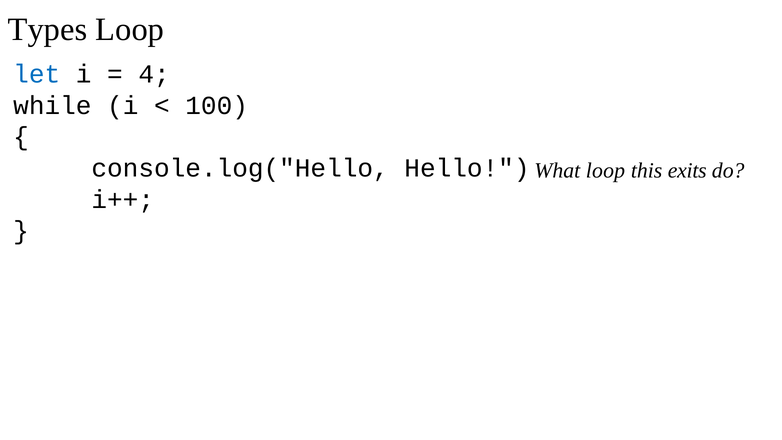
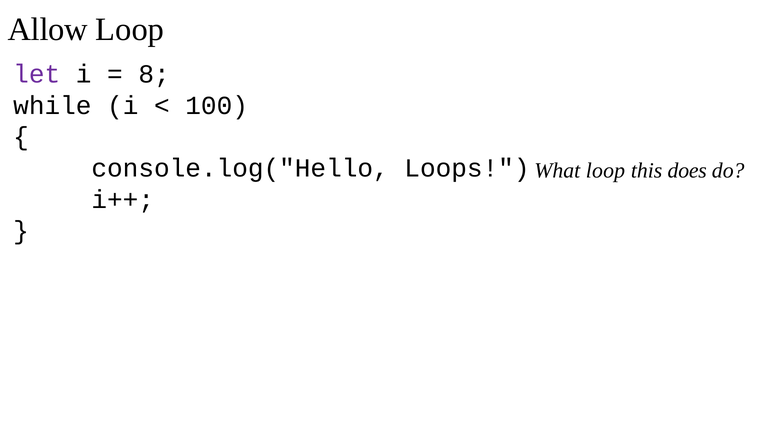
Types: Types -> Allow (48, 30)
let colour: blue -> purple (37, 74)
4: 4 -> 8 (154, 74)
Hello: Hello -> Loops (467, 168)
exits: exits -> does (687, 171)
